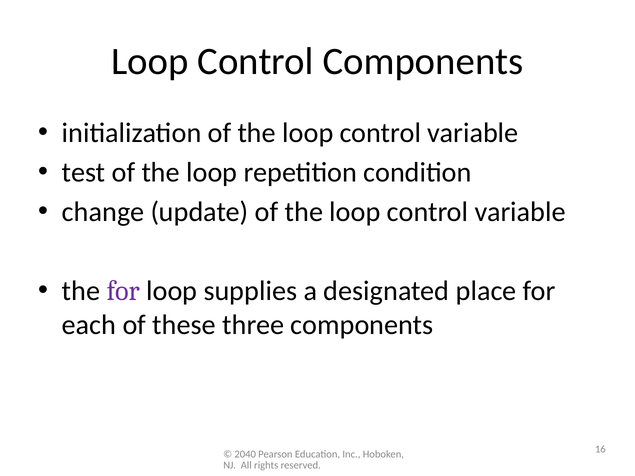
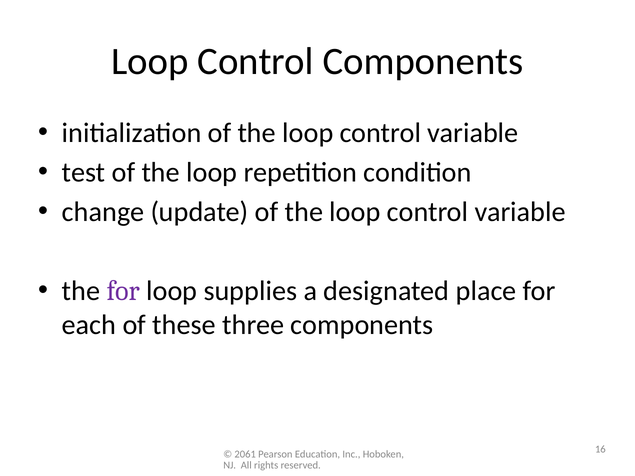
2040: 2040 -> 2061 (245, 455)
